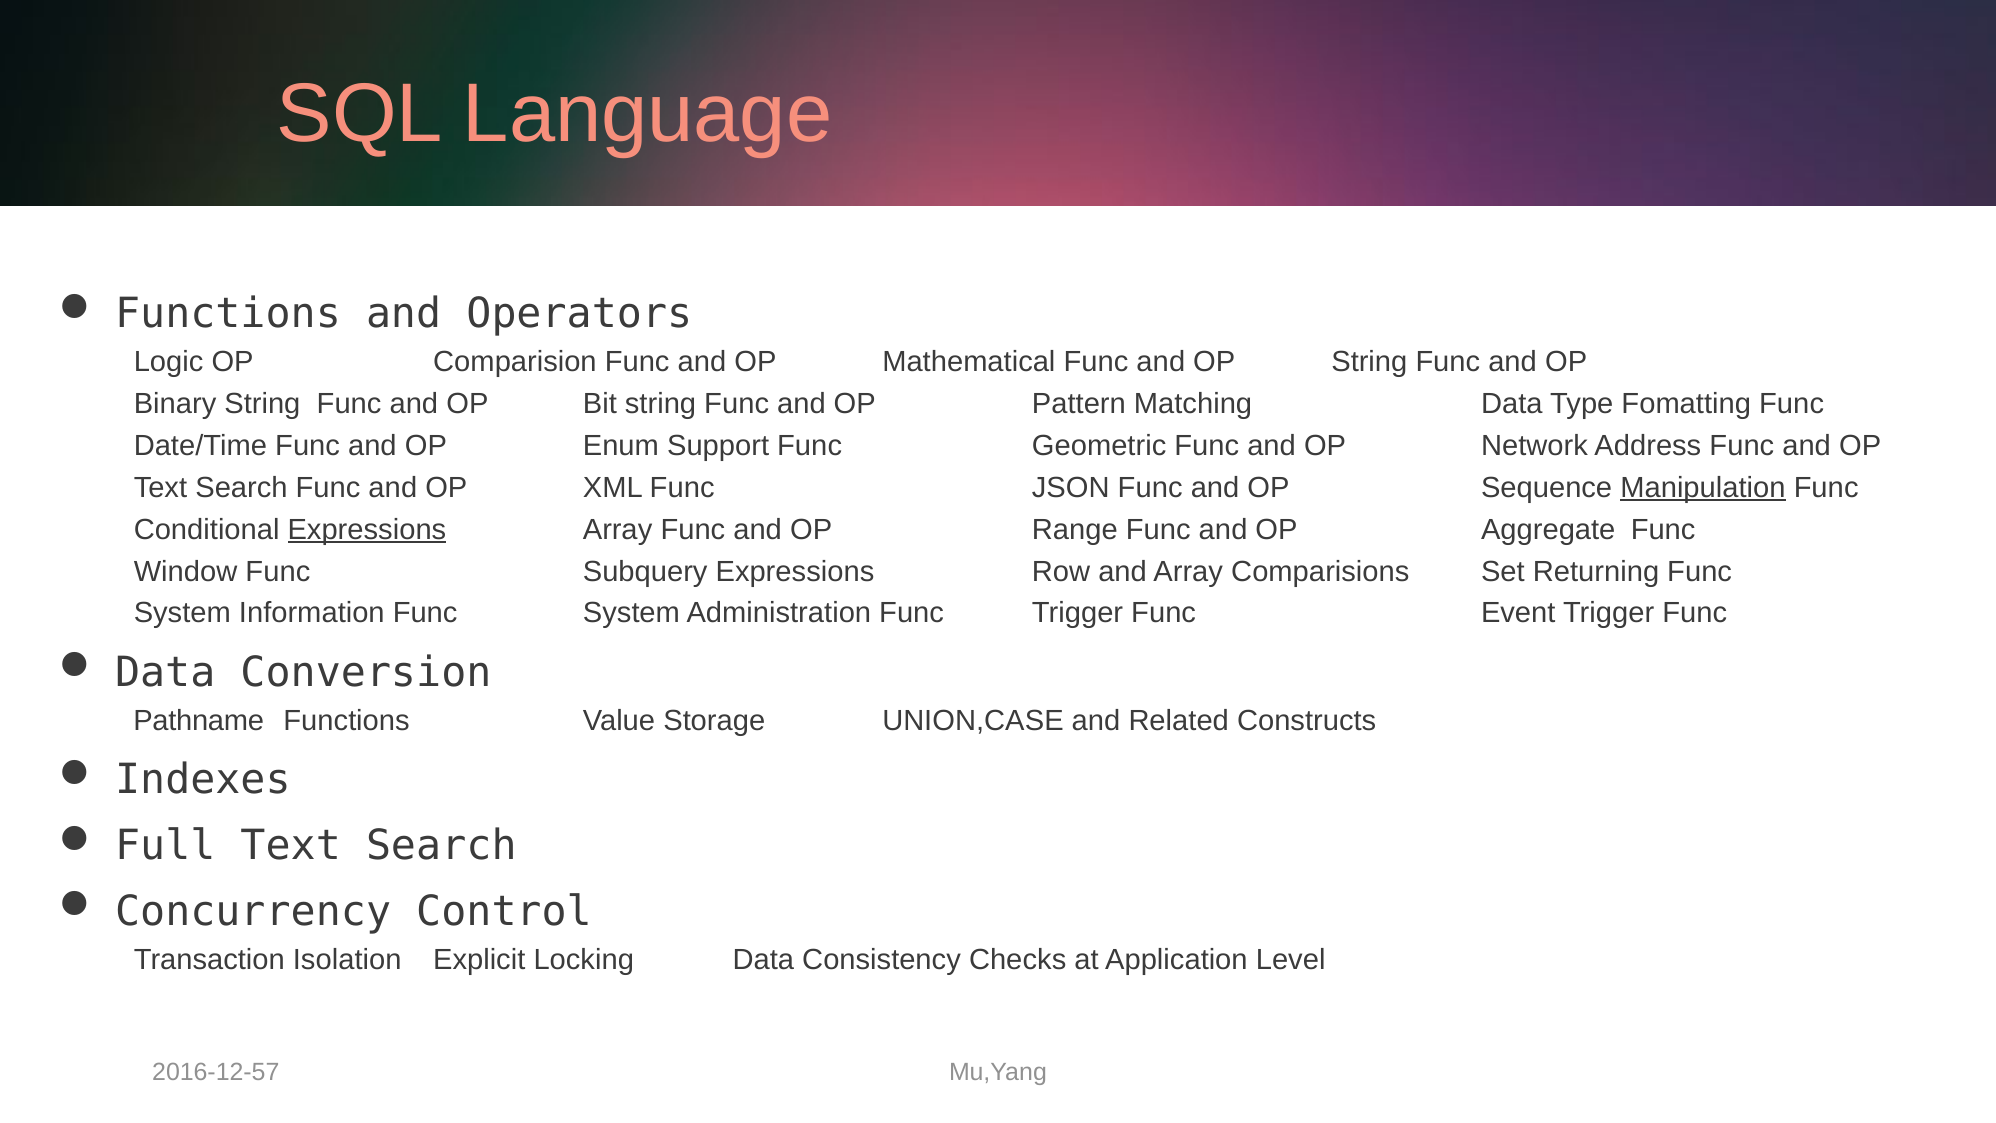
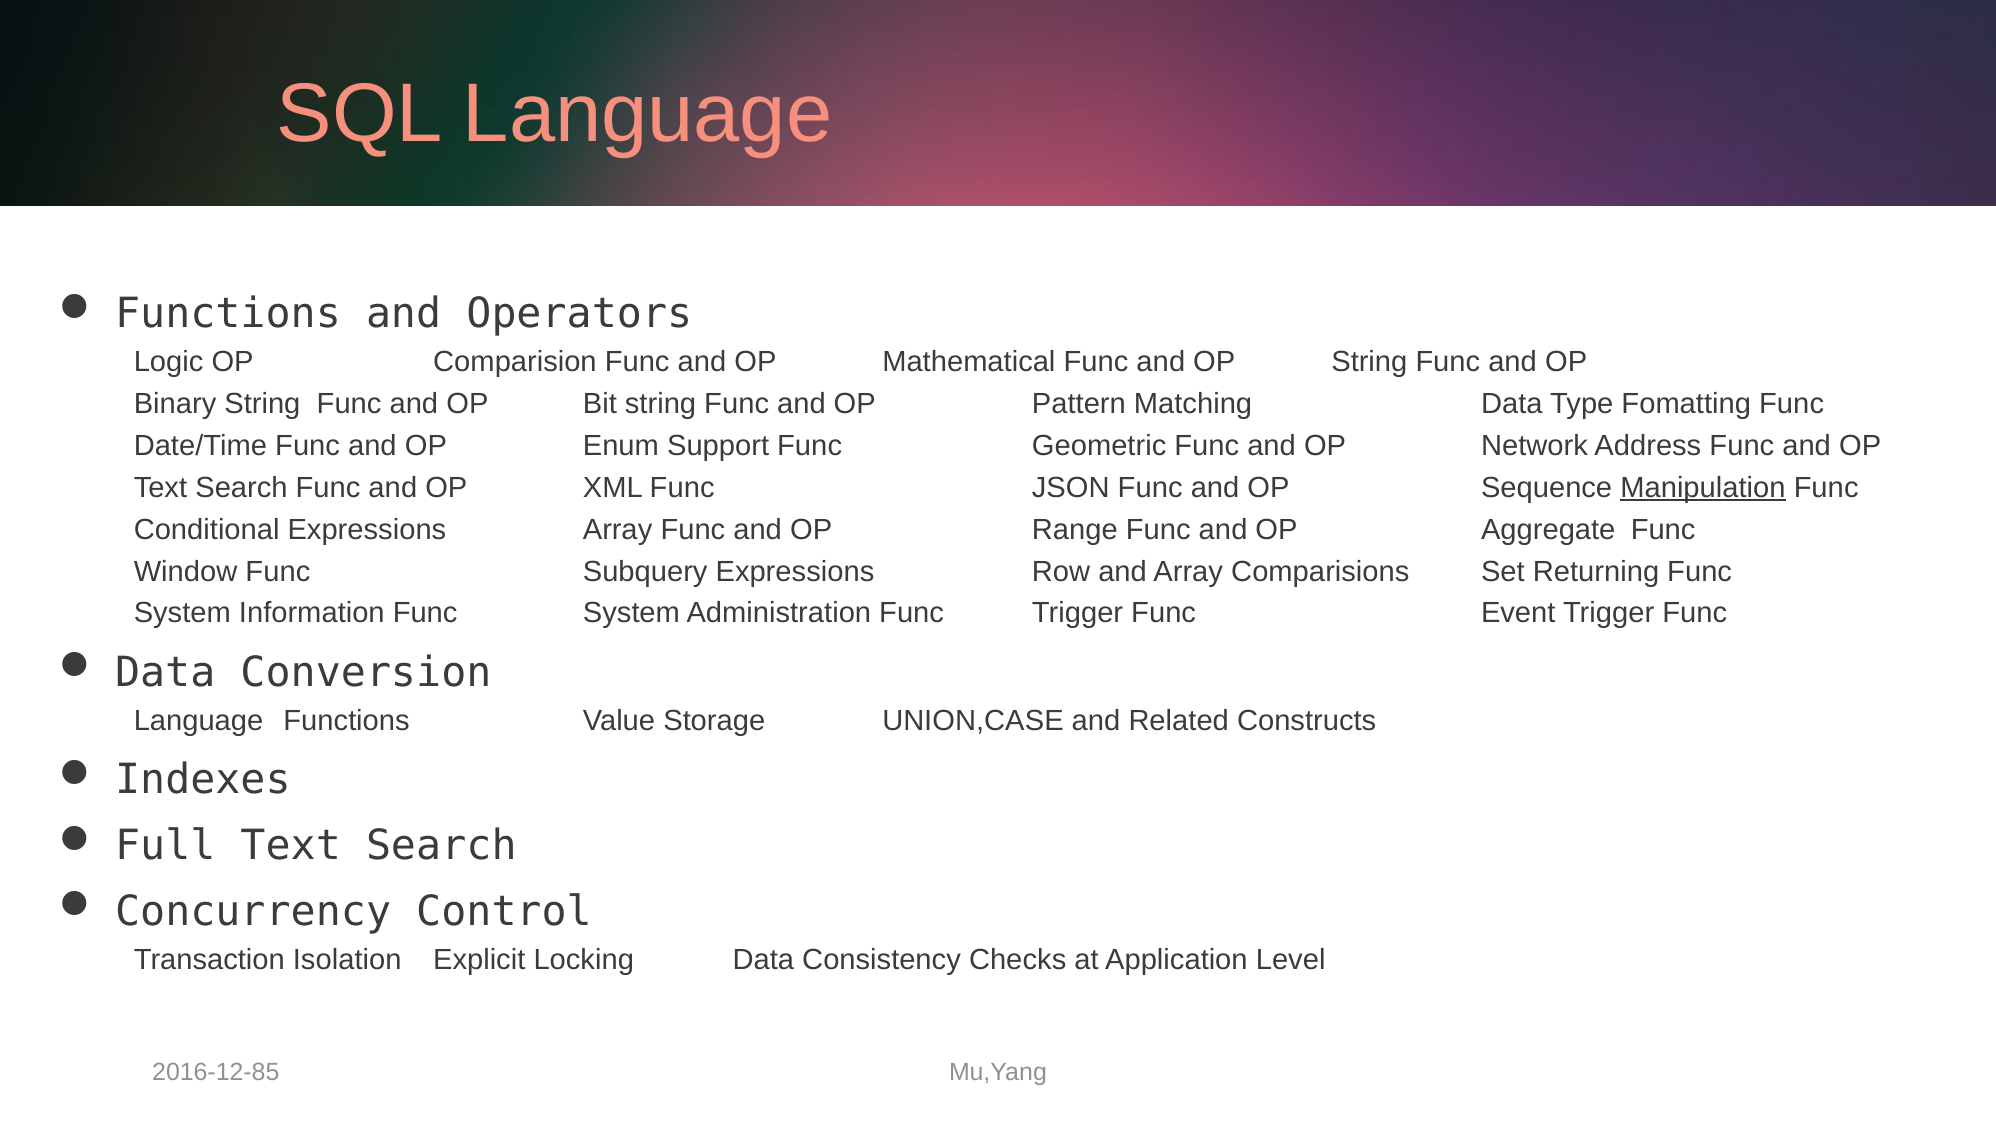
Expressions underline: present -> none (367, 529)
Pathname: Pathname -> Language (199, 721)
2016-12-57: 2016-12-57 -> 2016-12-85 (216, 1072)
